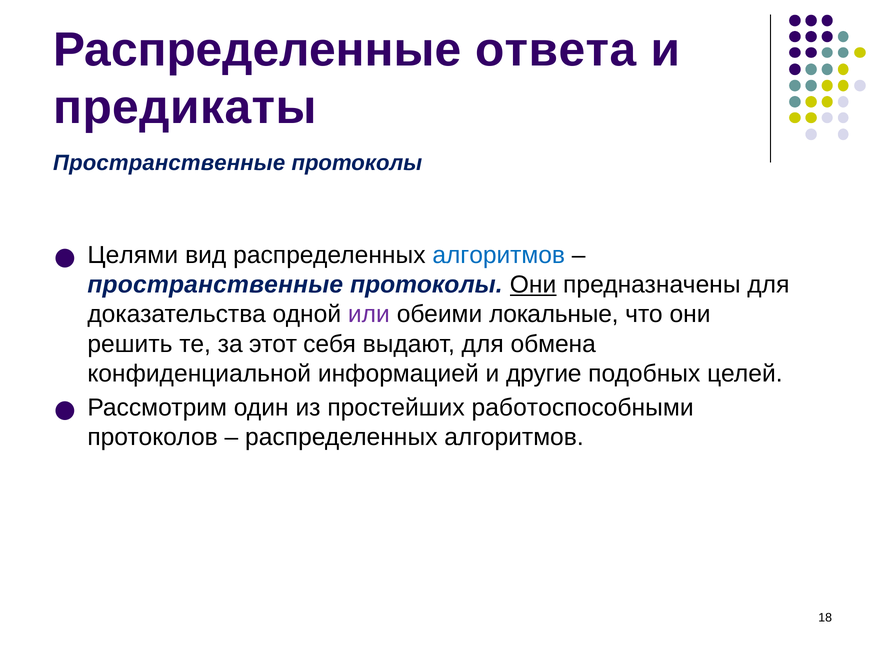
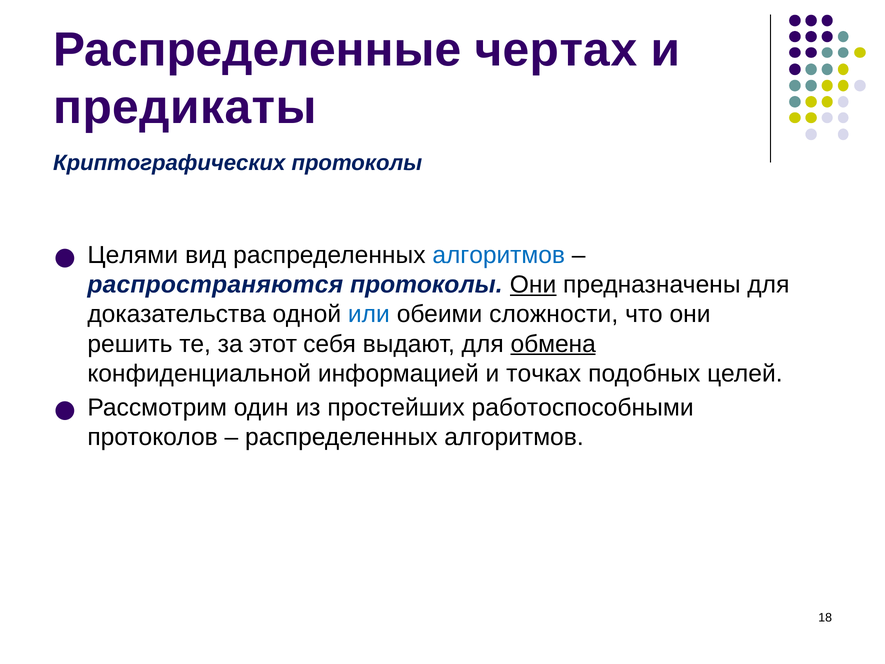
ответа: ответа -> чертах (556, 50)
Пространственные: Пространственные -> Криптографических (169, 163)
пространственные: пространственные -> распространяются (215, 285)
или colour: purple -> blue (369, 314)
локальные: локальные -> сложности (554, 314)
обмена underline: none -> present (553, 344)
другие: другие -> точках (544, 373)
